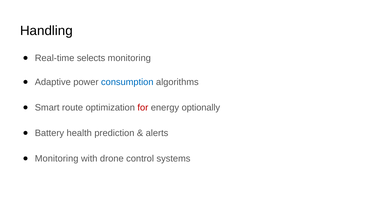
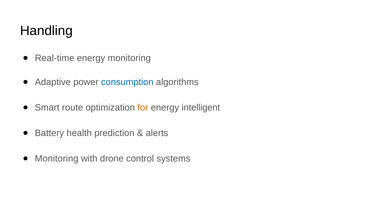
Real-time selects: selects -> energy (91, 58)
for colour: red -> orange (143, 108)
optionally: optionally -> intelligent (201, 108)
